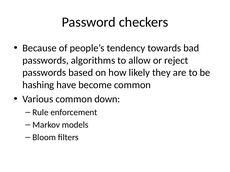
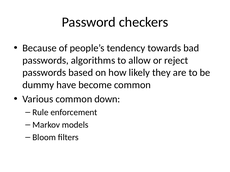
hashing: hashing -> dummy (38, 85)
